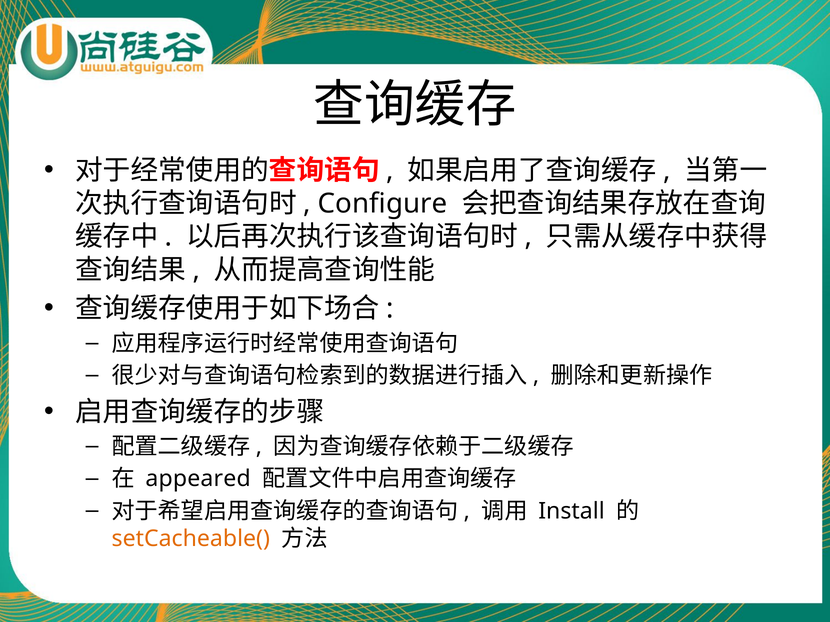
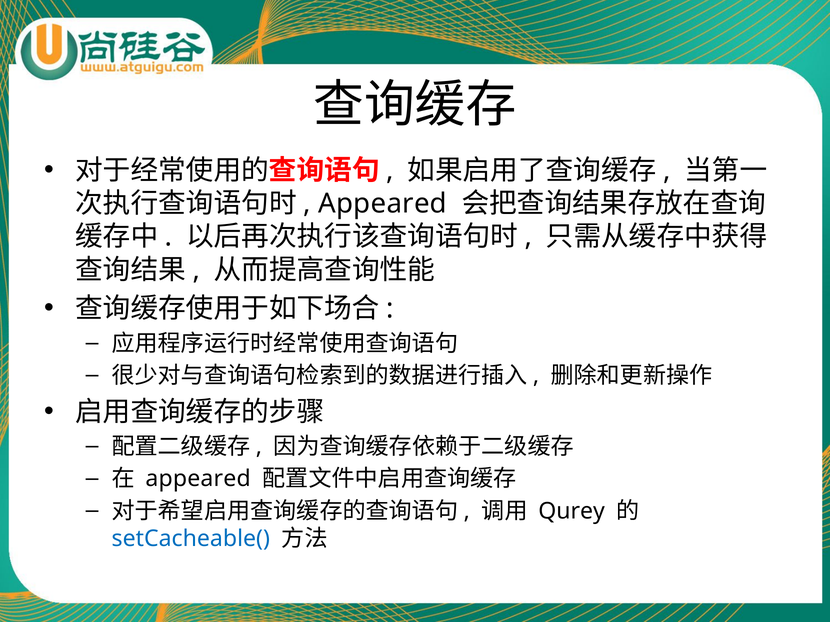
Configure: Configure -> Appeared (383, 204)
Install: Install -> Qurey (572, 512)
setCacheable( colour: orange -> blue (191, 539)
